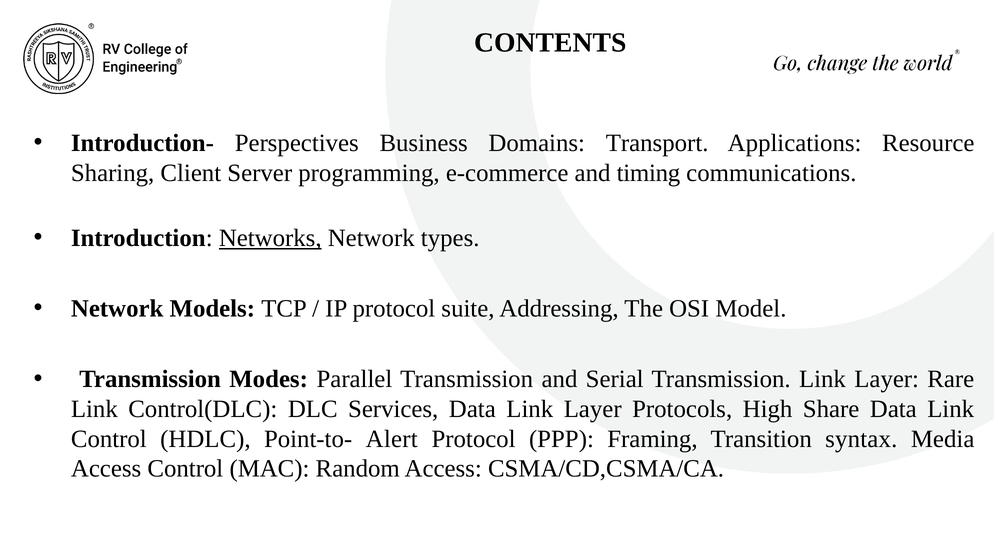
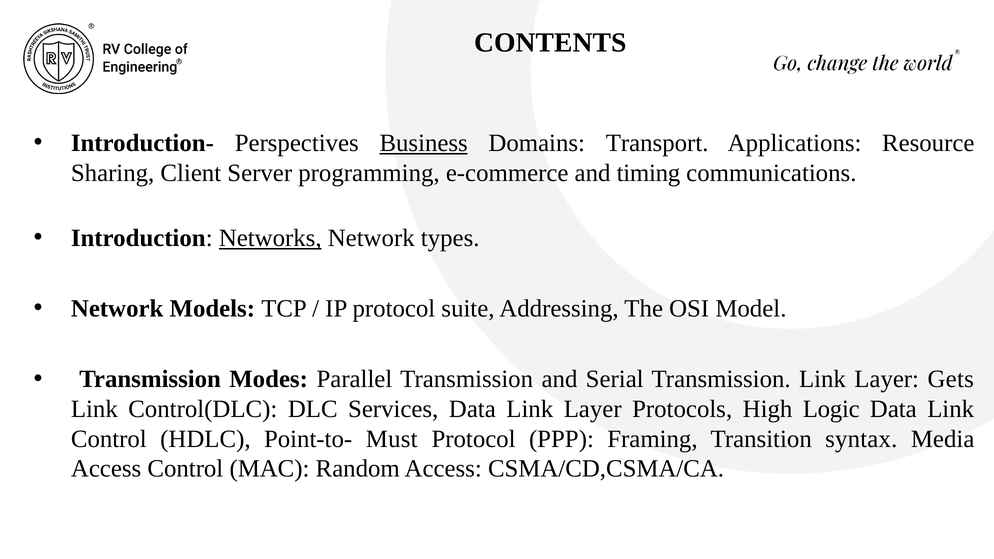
Business underline: none -> present (424, 143)
Rare: Rare -> Gets (951, 379)
Share: Share -> Logic (831, 409)
Alert: Alert -> Must (392, 439)
